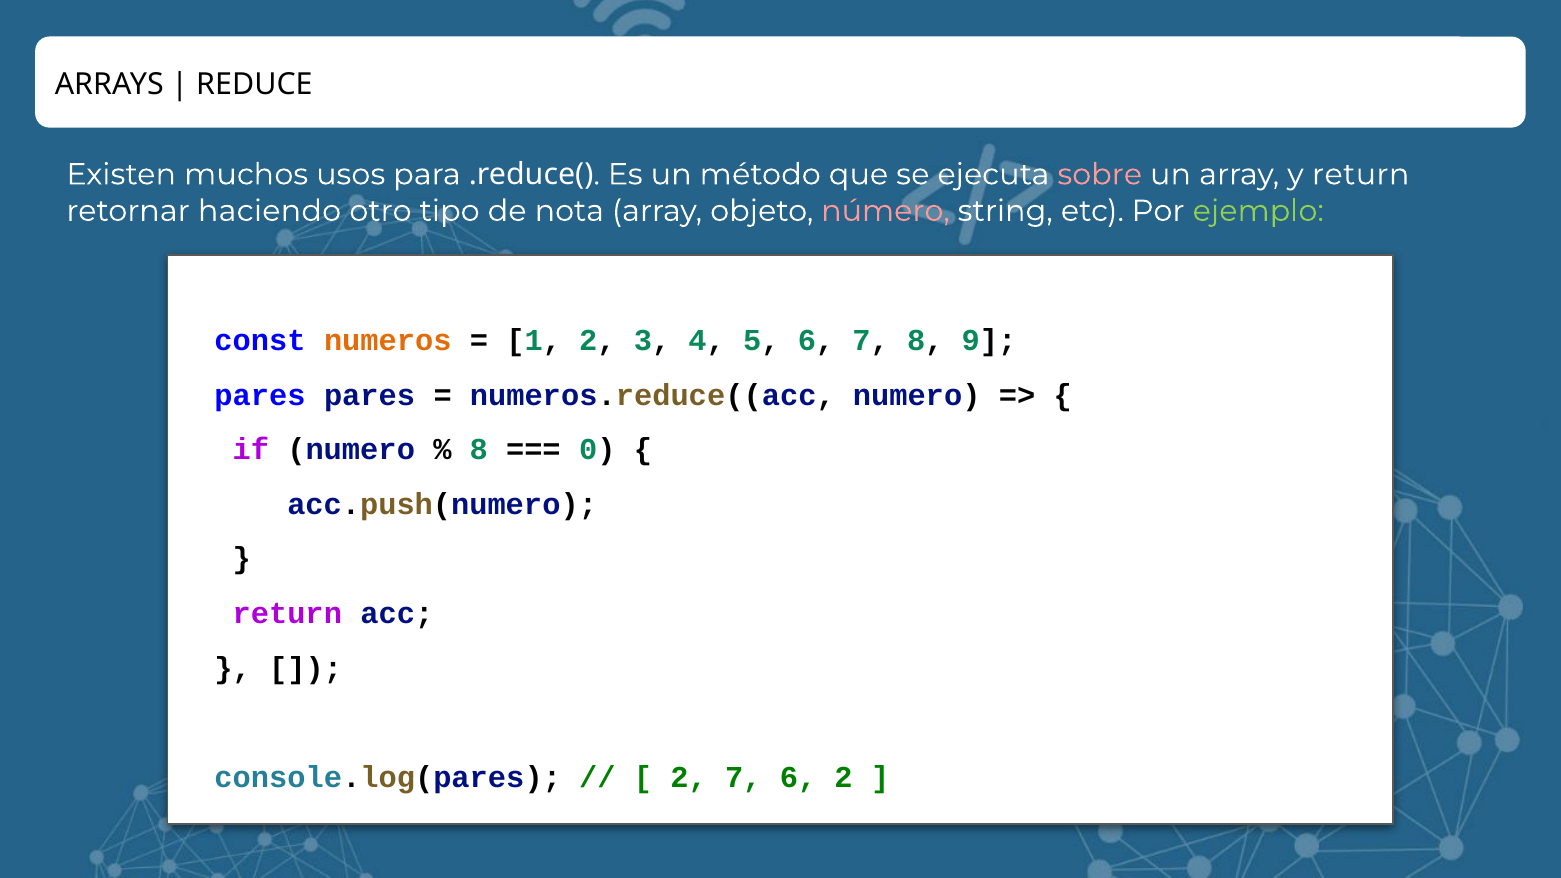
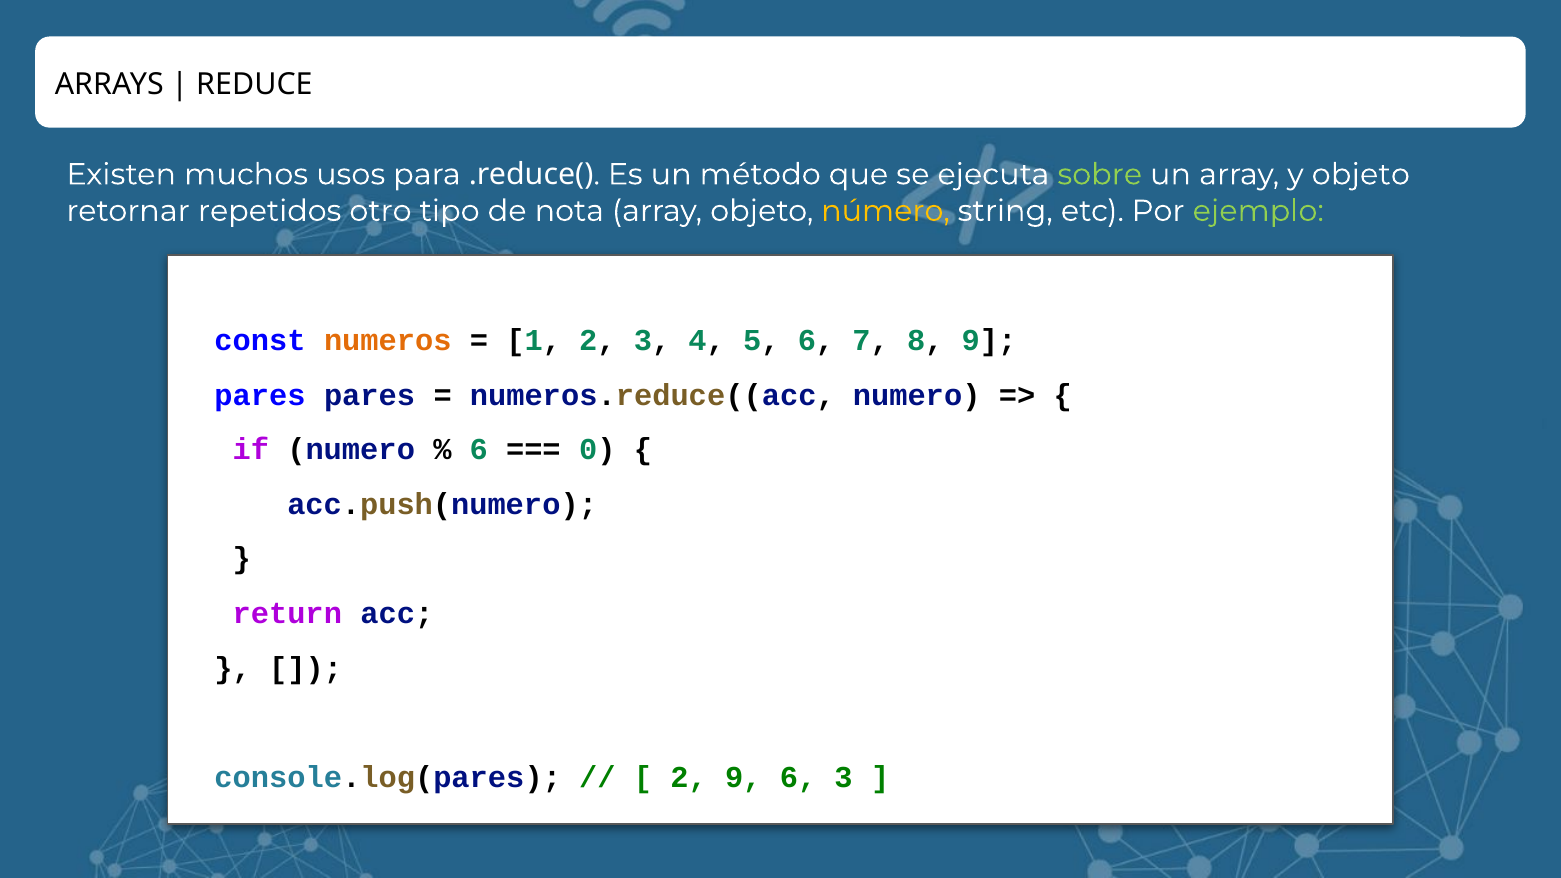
sobre colour: pink -> light green (1100, 174)
y return: return -> objeto (1361, 174)
haciendo: haciendo -> repetidos (270, 211)
número colour: pink -> yellow (886, 211)
8: 8 -> 6 (479, 450)
2 7: 7 -> 9 (743, 778)
6 2: 2 -> 3 (844, 778)
